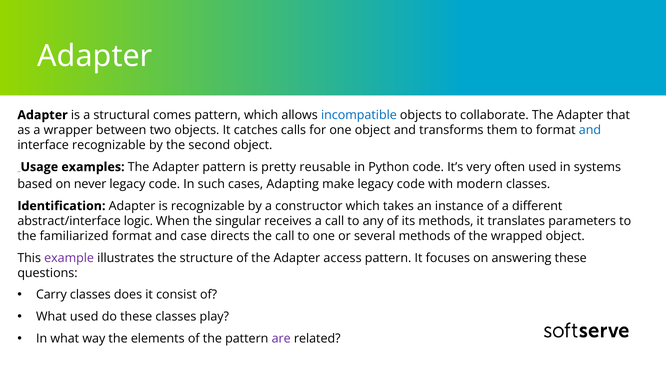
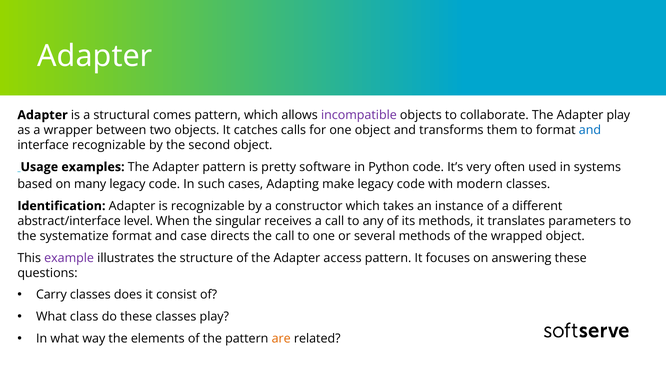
incompatible colour: blue -> purple (359, 115)
Adapter that: that -> play (618, 115)
reusable: reusable -> software (325, 167)
never: never -> many (90, 184)
logic: logic -> level (138, 221)
familiarized: familiarized -> systematize (74, 236)
What used: used -> class (84, 317)
are colour: purple -> orange (281, 338)
